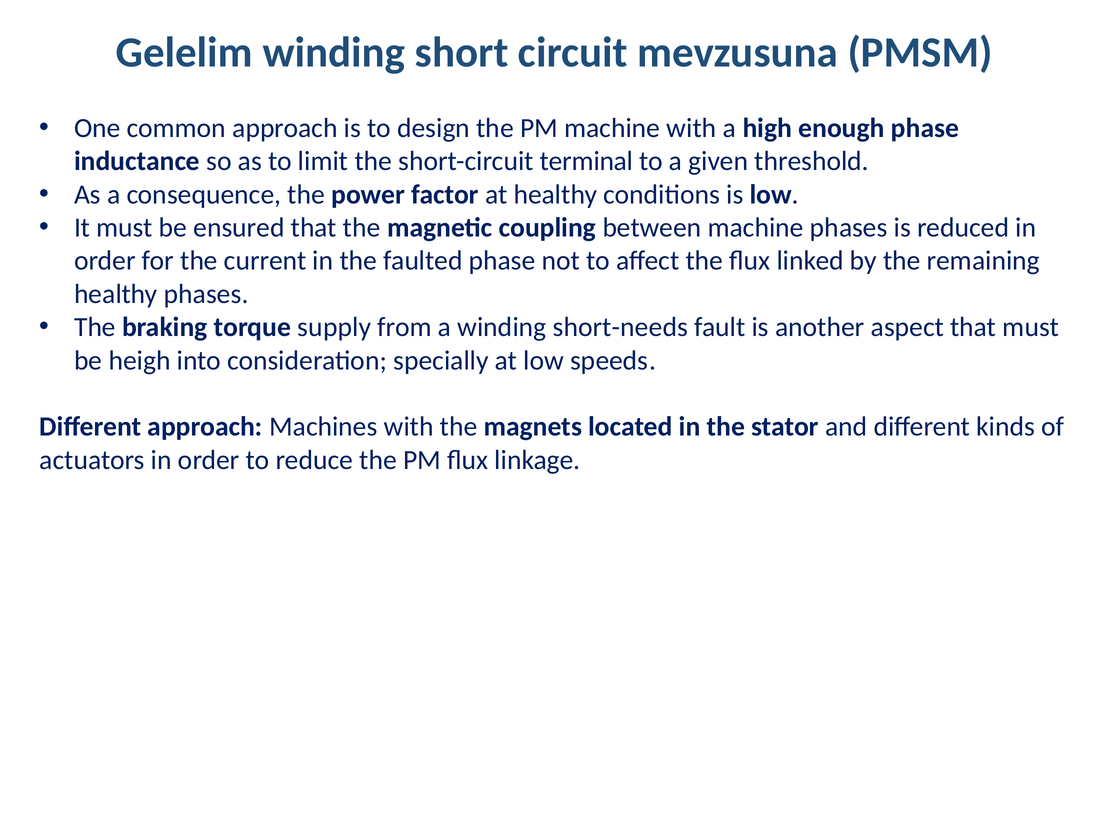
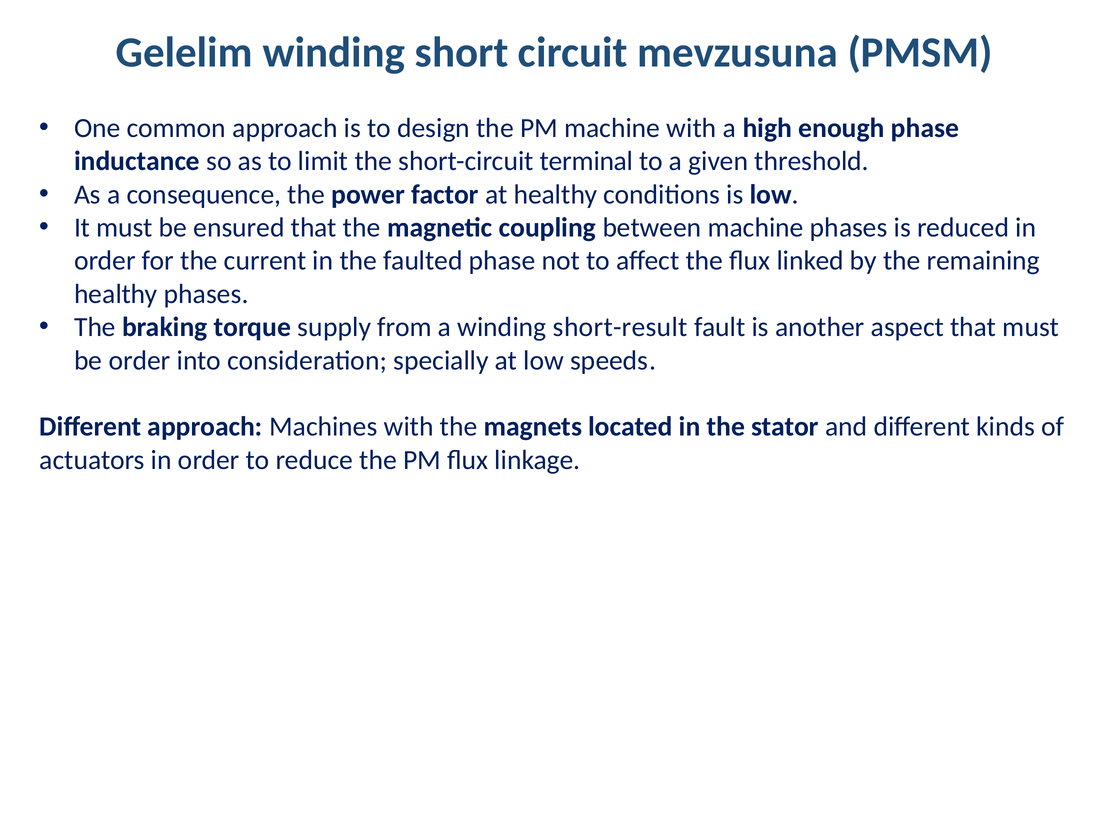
short-needs: short-needs -> short-result (620, 327)
be heigh: heigh -> order (140, 360)
